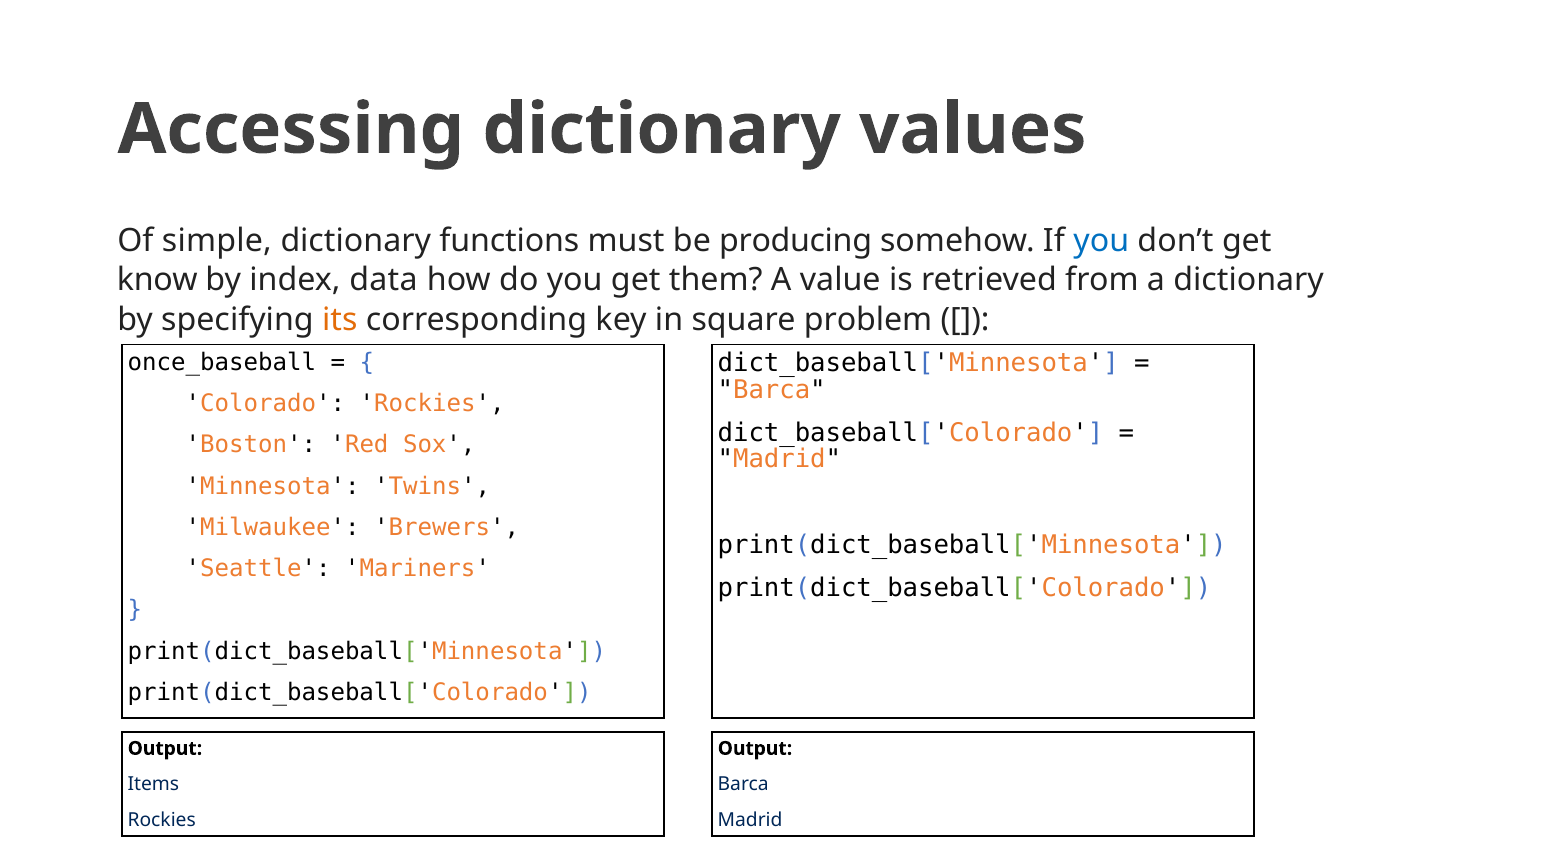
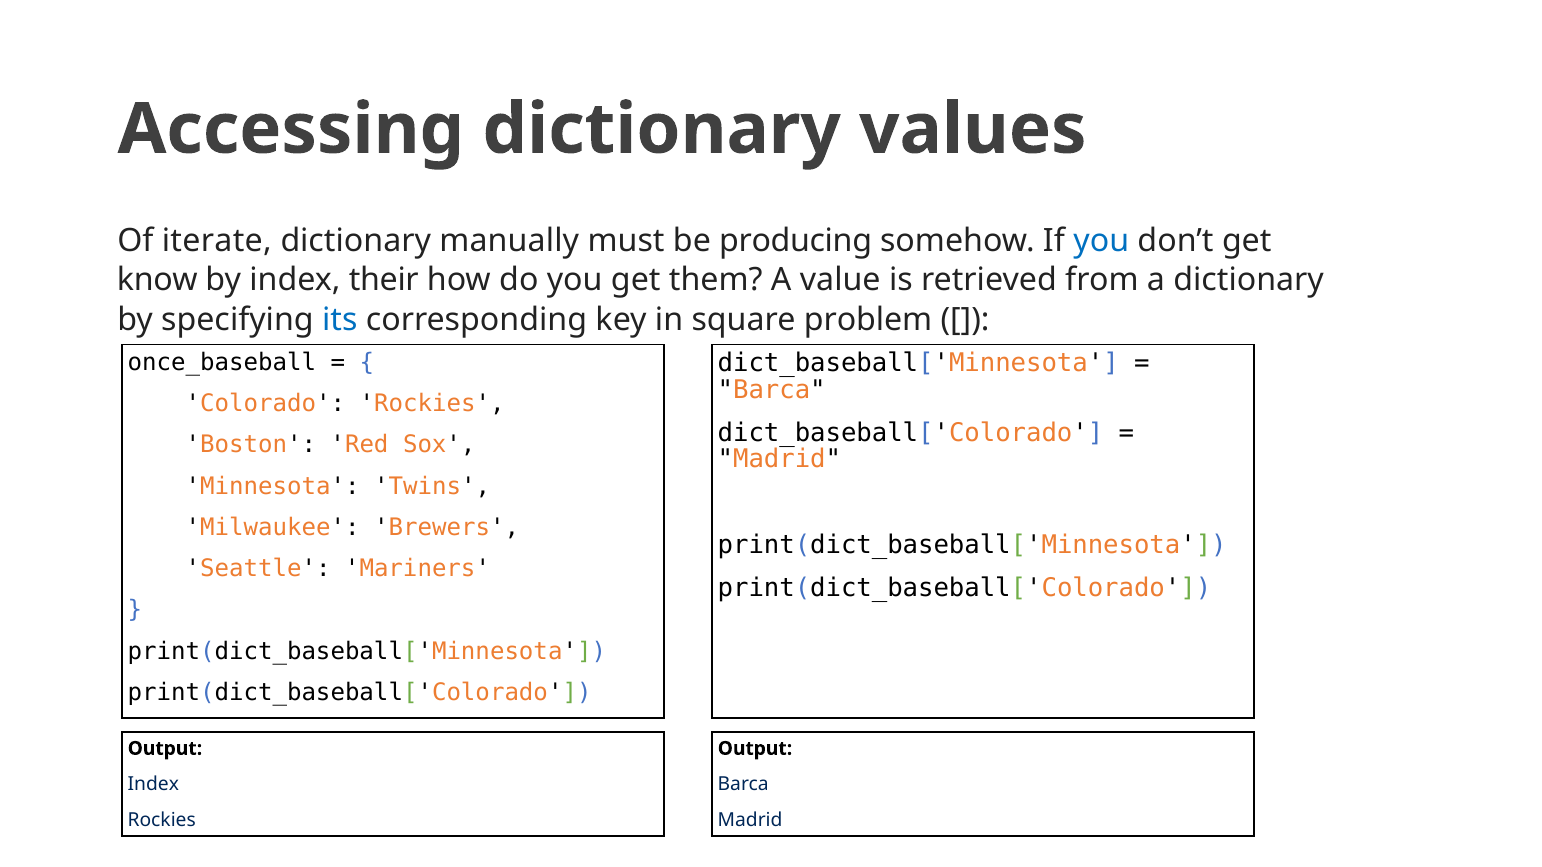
simple: simple -> iterate (217, 241)
functions: functions -> manually (509, 241)
data: data -> their (384, 280)
its colour: orange -> blue (340, 320)
Items: Items -> Index (153, 784)
